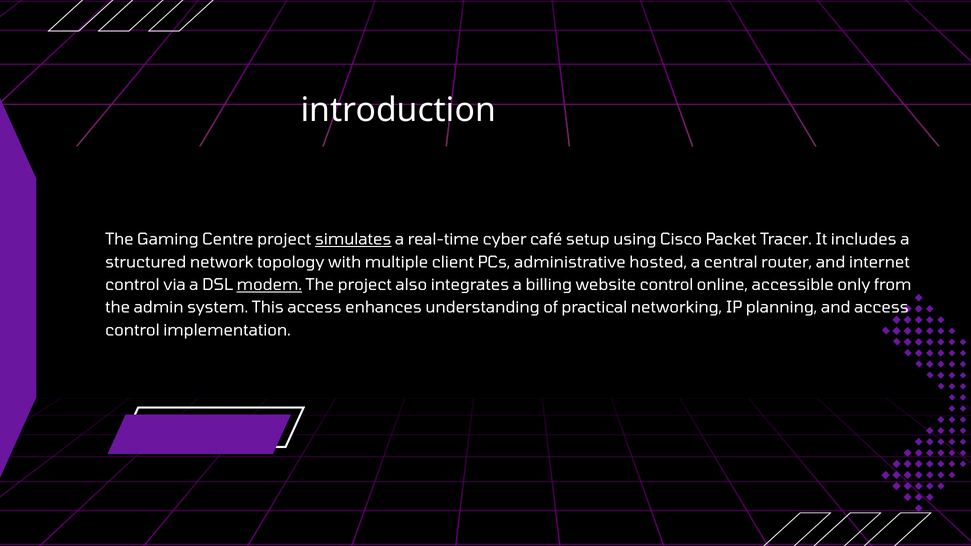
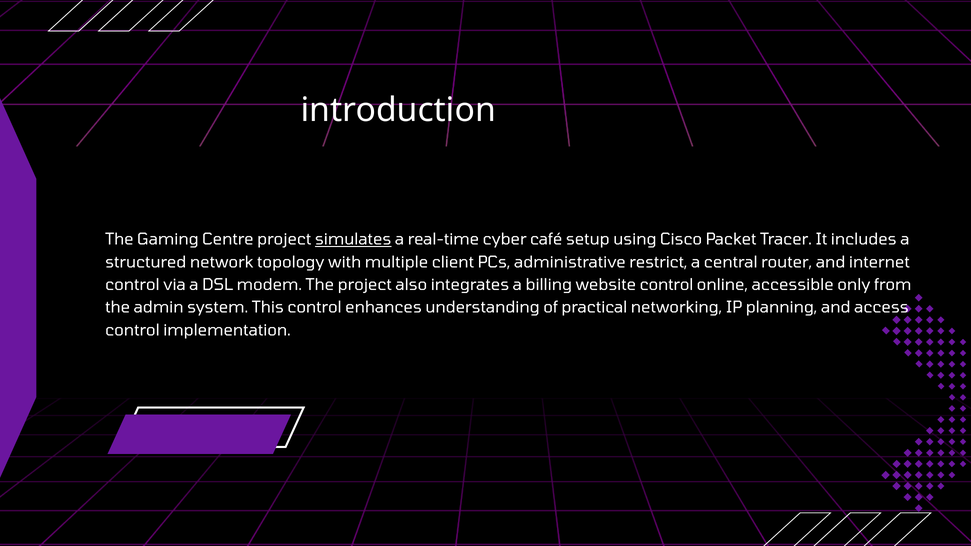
hosted: hosted -> restrict (658, 262)
modem underline: present -> none (269, 285)
This access: access -> control (315, 308)
